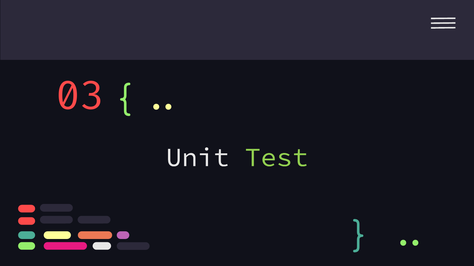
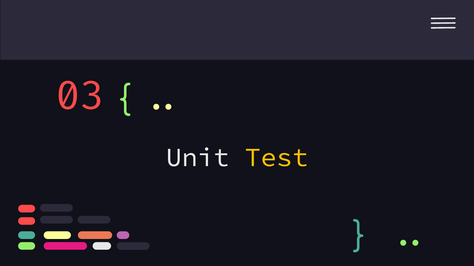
Test colour: light green -> yellow (276, 158)
